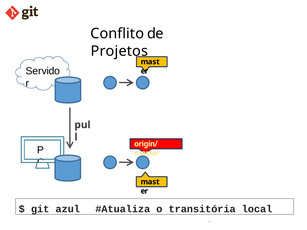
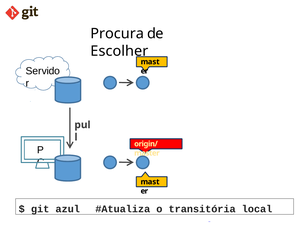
Conflito: Conflito -> Procura (117, 34)
Projetos: Projetos -> Escolher (119, 51)
